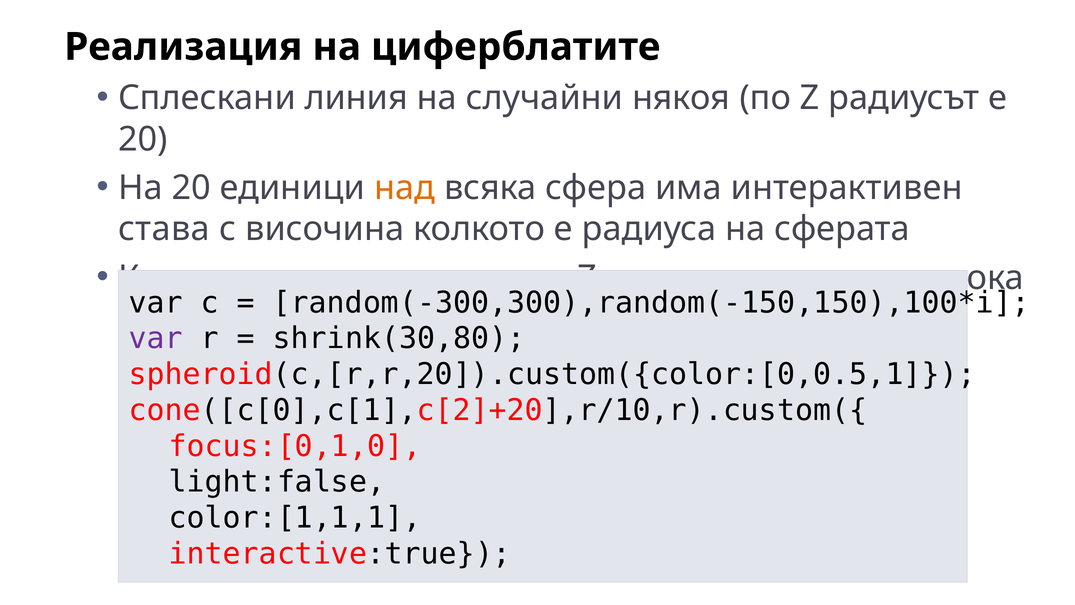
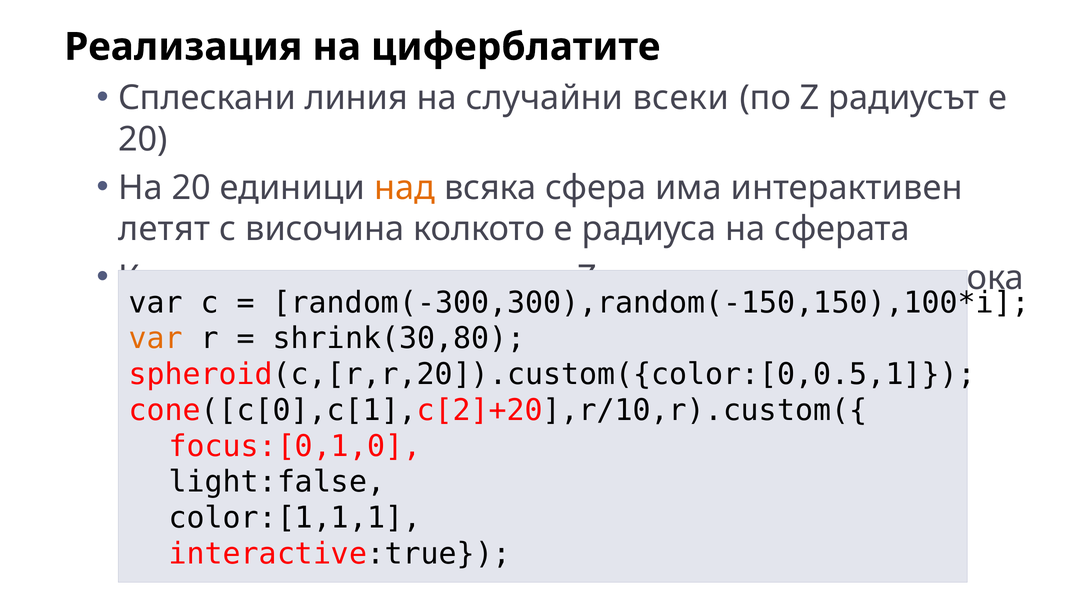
някоя: някоя -> всеки (681, 98)
става: става -> летят (164, 229)
var colour: purple -> orange (156, 338)
